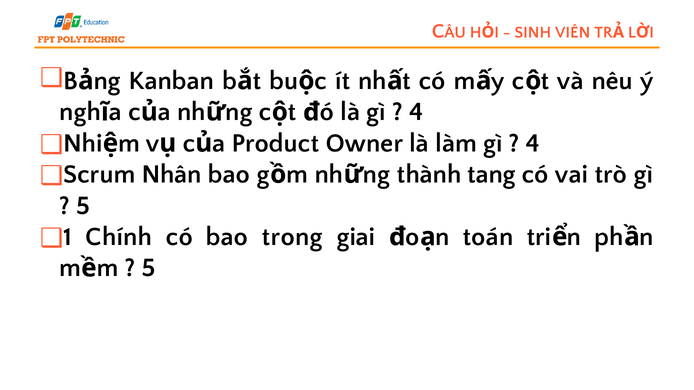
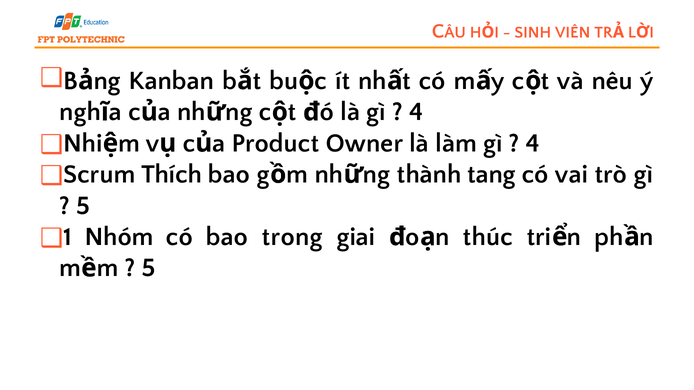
Nhân: Nhân -> Thích (171, 174)
Chính: Chính -> Nhóm (119, 237)
toán: toán -> thúc (488, 237)
